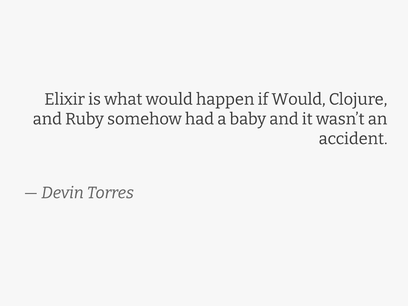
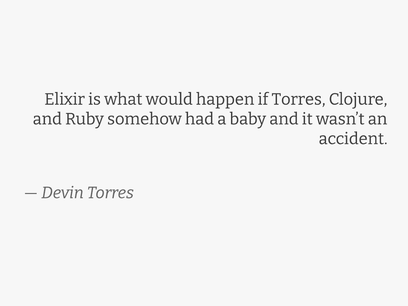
if Would: Would -> Torres (299, 99)
